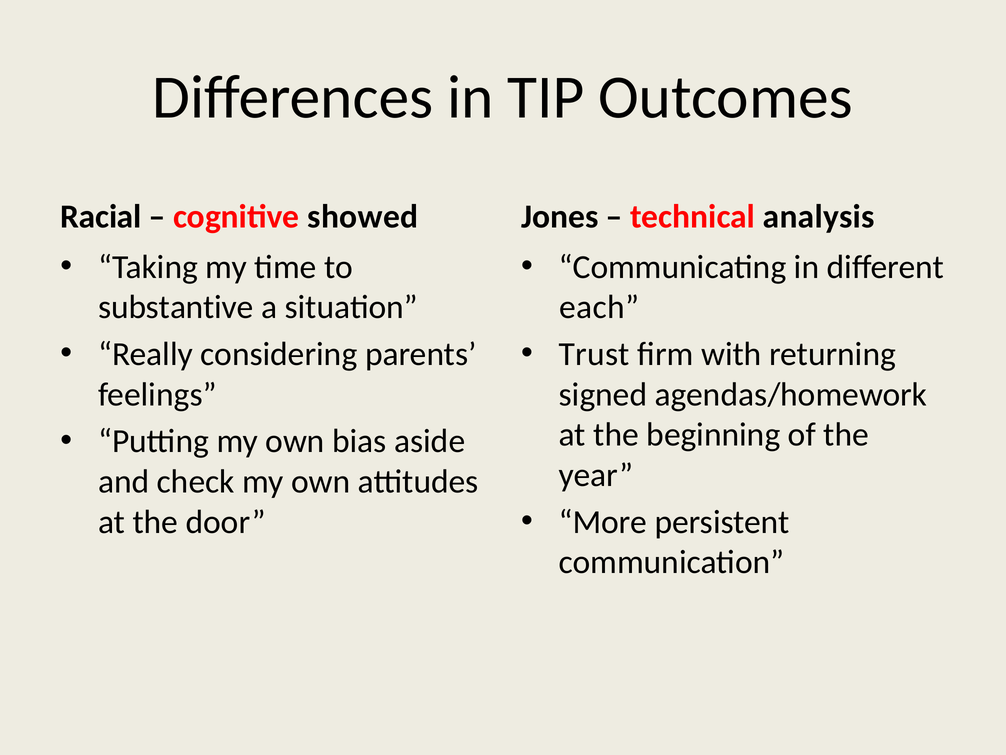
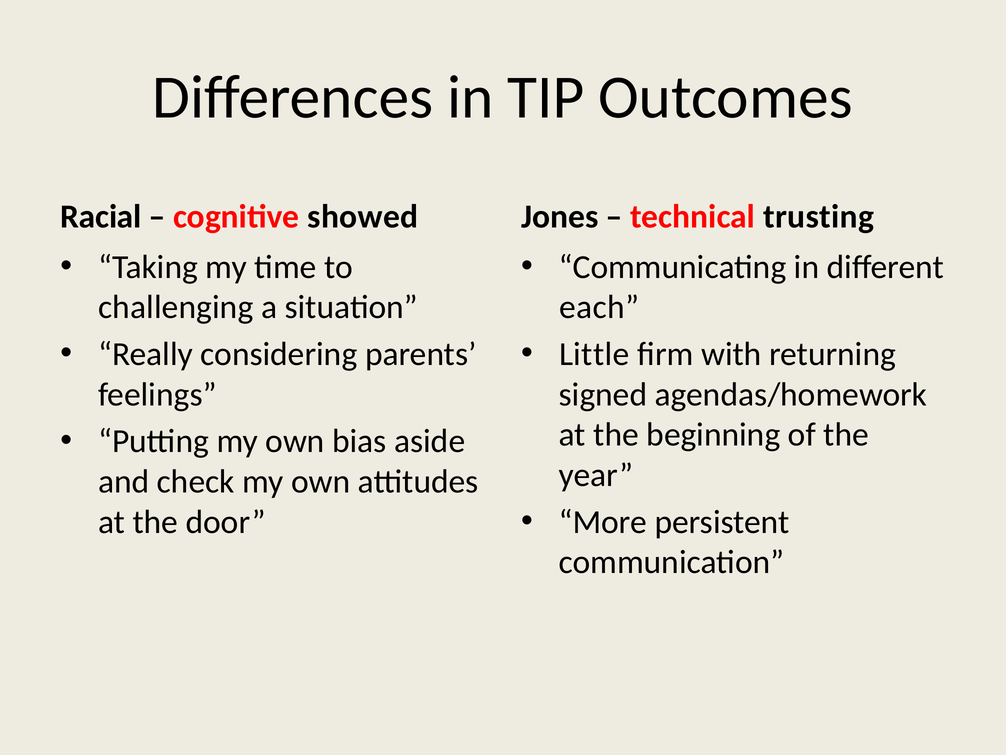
analysis: analysis -> trusting (819, 216)
substantive: substantive -> challenging (176, 307)
Trust: Trust -> Little (594, 354)
